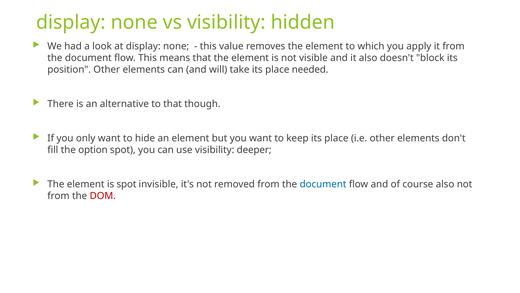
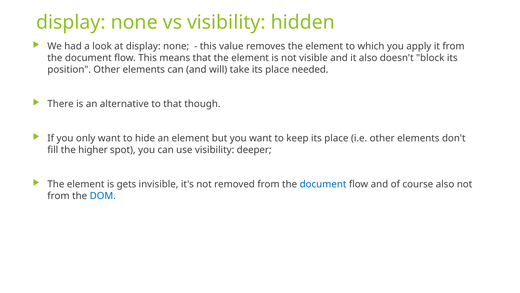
option: option -> higher (93, 150)
is spot: spot -> gets (126, 184)
DOM colour: red -> blue (103, 196)
